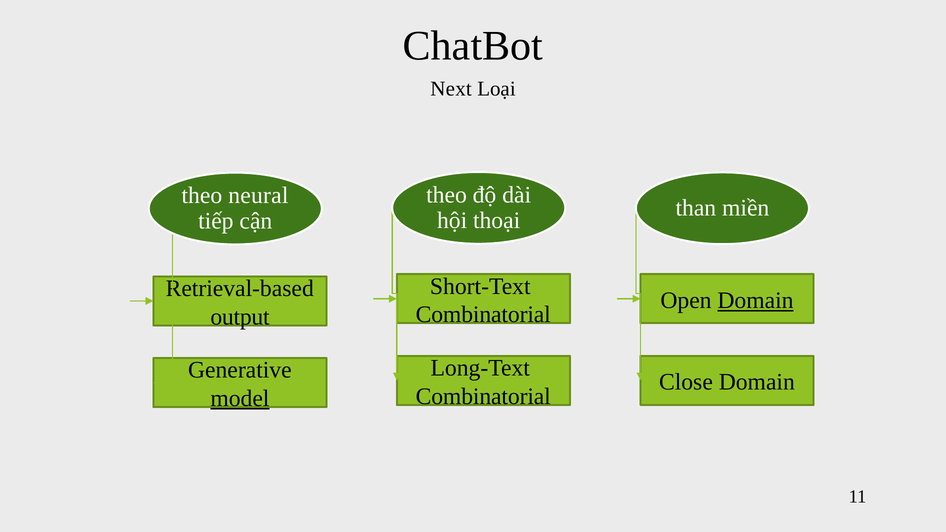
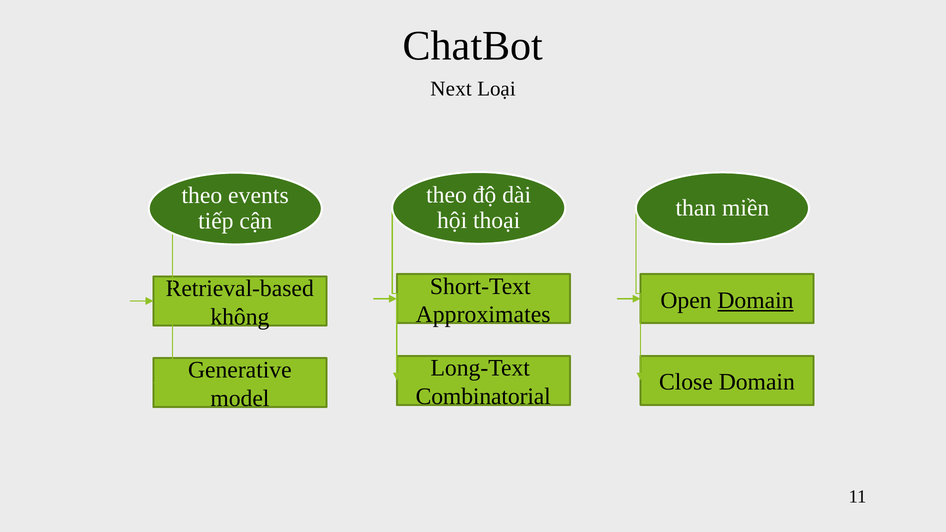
neural: neural -> events (258, 196)
Combinatorial: Combinatorial -> Approximates (483, 315)
output: output -> không (240, 317)
model underline: present -> none (240, 399)
